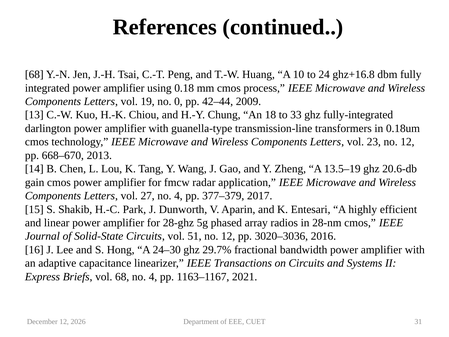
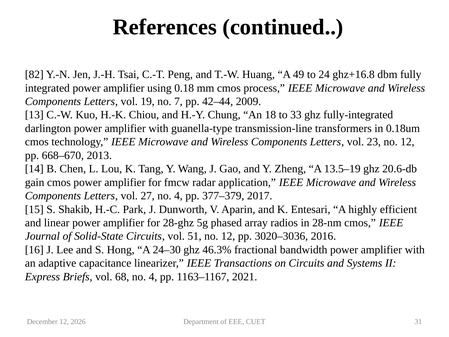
68: 68 -> 82 (34, 74)
10: 10 -> 49 (299, 74)
0: 0 -> 7 (178, 101)
29.7%: 29.7% -> 46.3% (217, 250)
